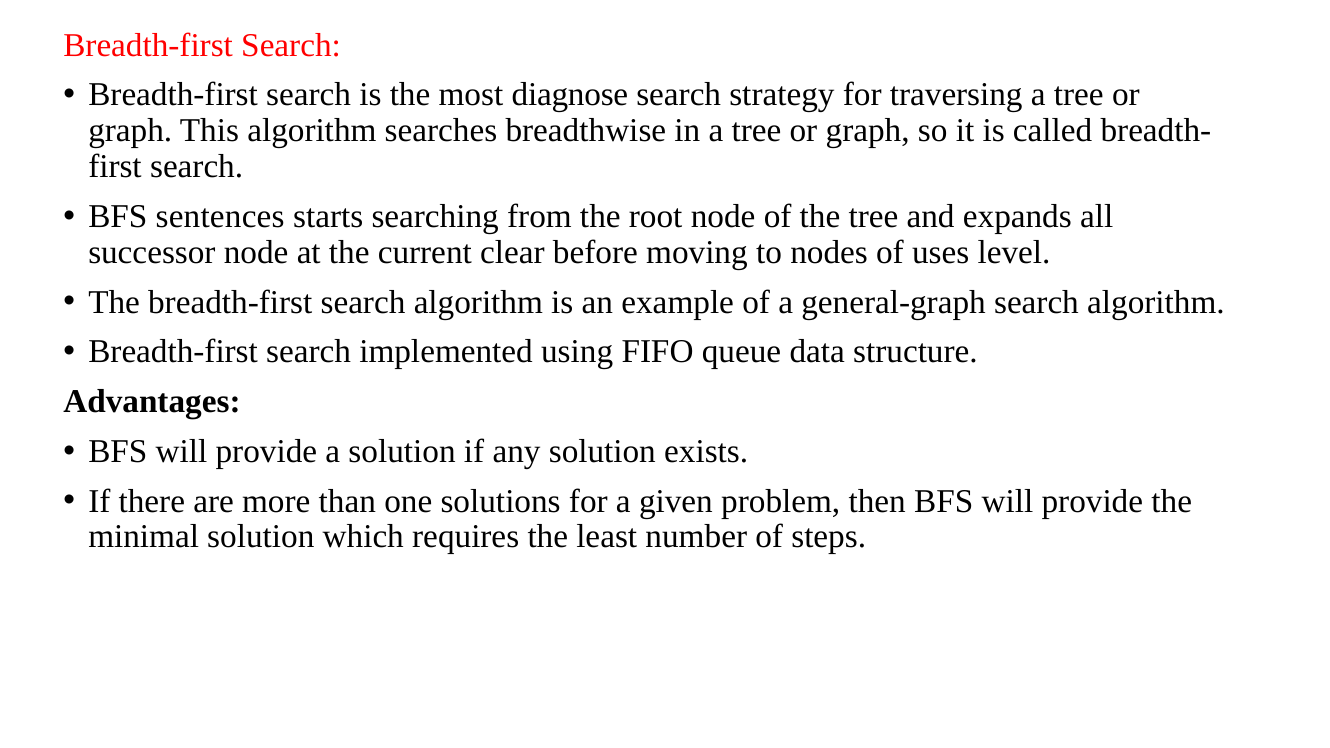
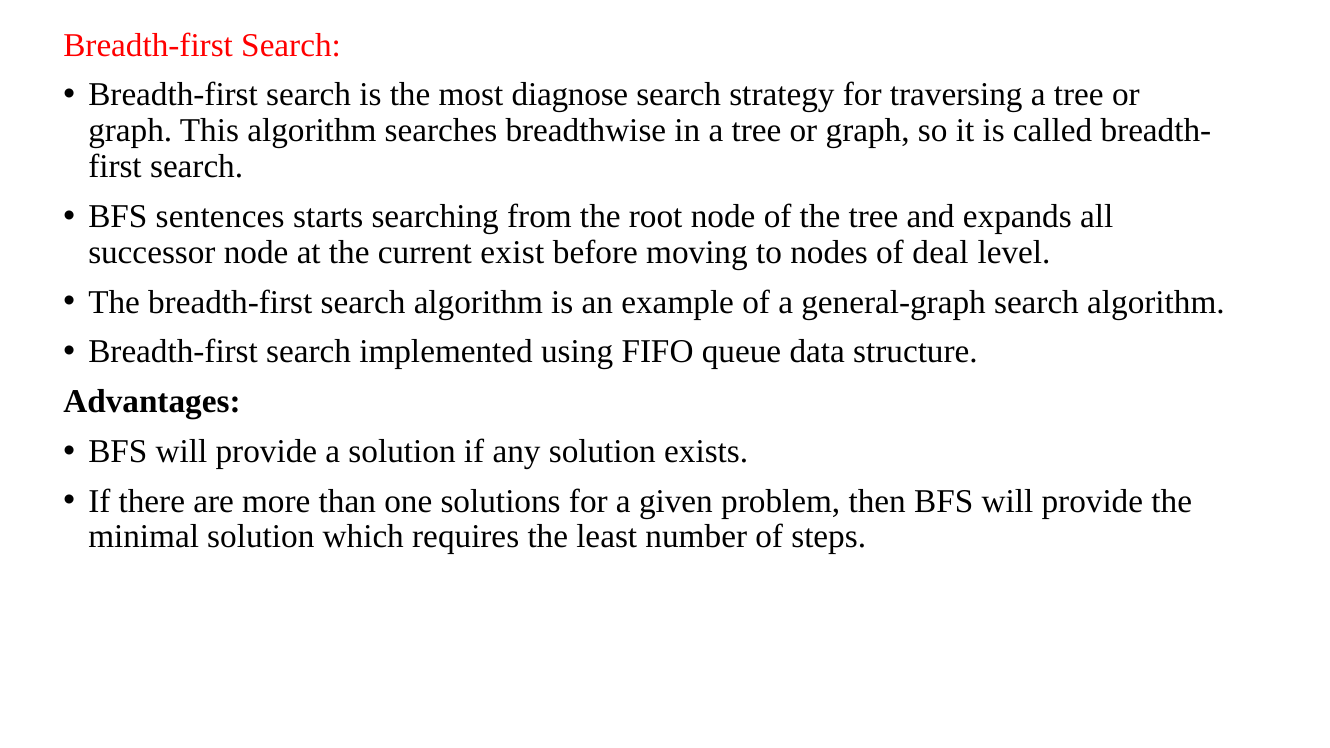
clear: clear -> exist (512, 252)
uses: uses -> deal (941, 252)
